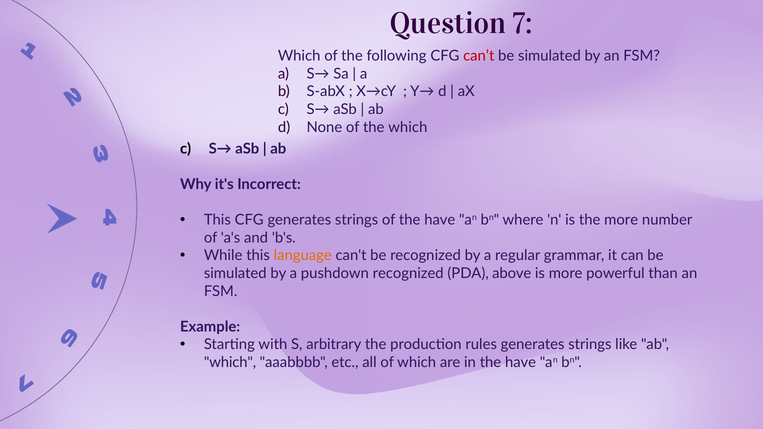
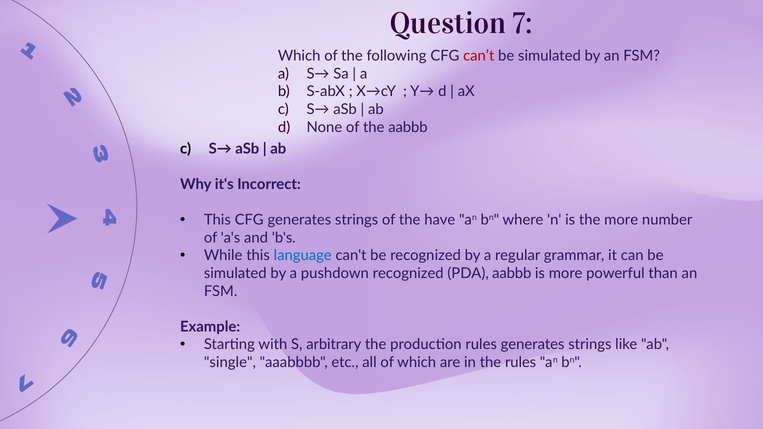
the which: which -> aabbb (408, 127)
language colour: orange -> blue (303, 256)
PDA above: above -> aabbb (512, 274)
which: which -> single (230, 363)
in the have: have -> rules (521, 363)
